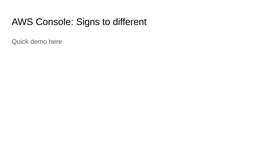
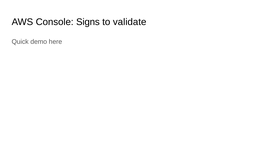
different: different -> validate (130, 22)
